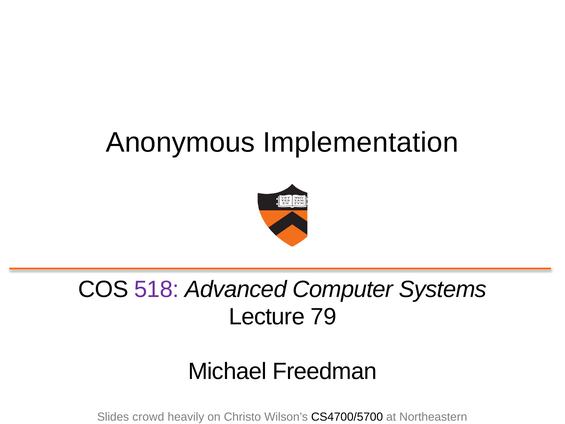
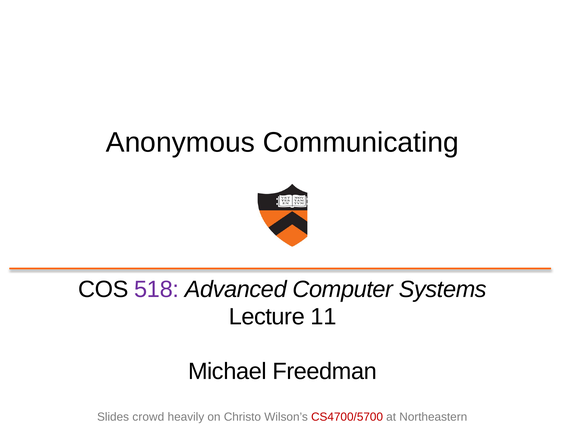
Implementation: Implementation -> Communicating (361, 142)
79: 79 -> 11 (324, 316)
CS4700/5700 colour: black -> red (347, 417)
